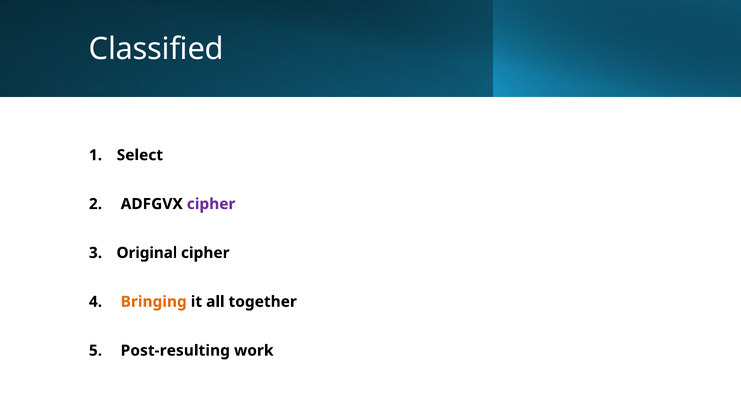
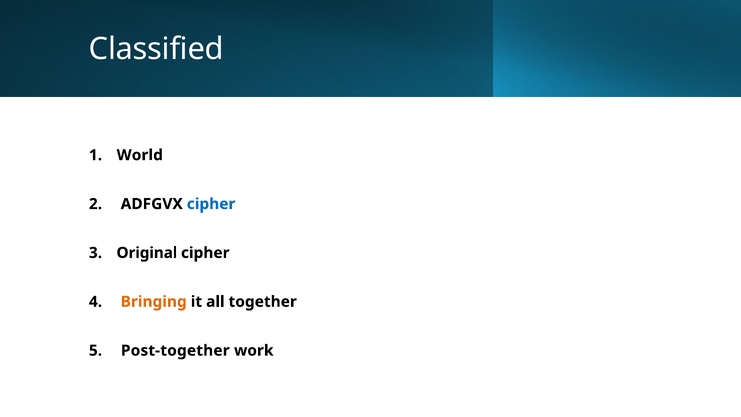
Select: Select -> World (140, 155)
cipher colour: purple -> blue (211, 204)
Post-resulting: Post-resulting -> Post-together (175, 350)
